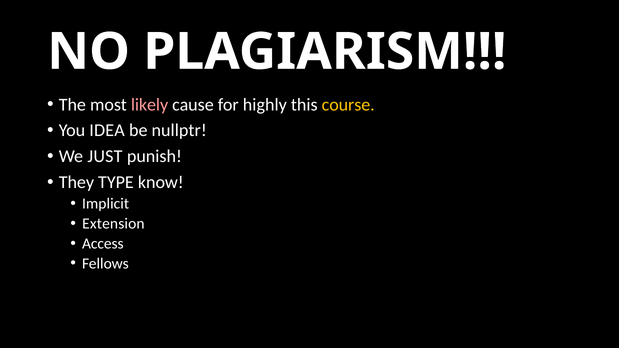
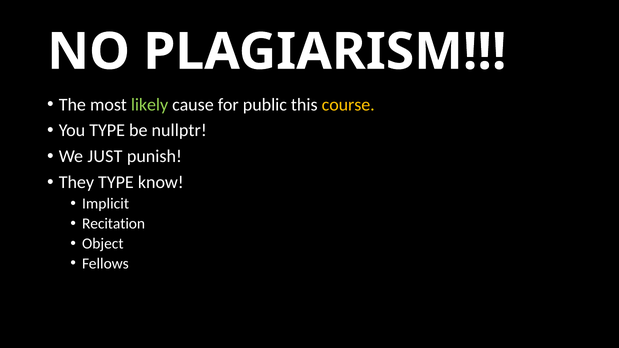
likely colour: pink -> light green (150, 105)
highly: highly -> public (265, 105)
You IDEA: IDEA -> TYPE (107, 131)
Extension: Extension -> Recitation (114, 224)
Access: Access -> Object (103, 244)
